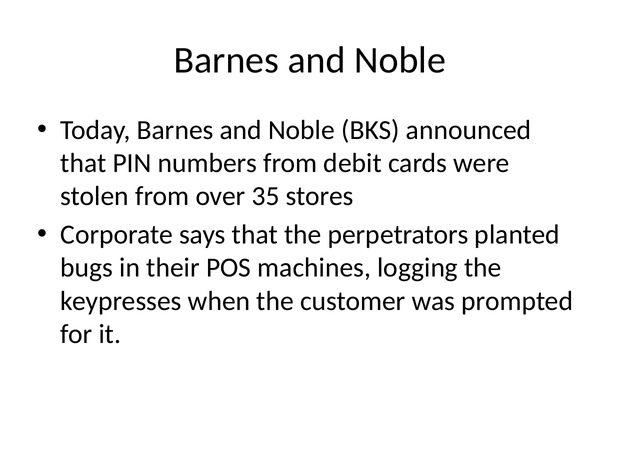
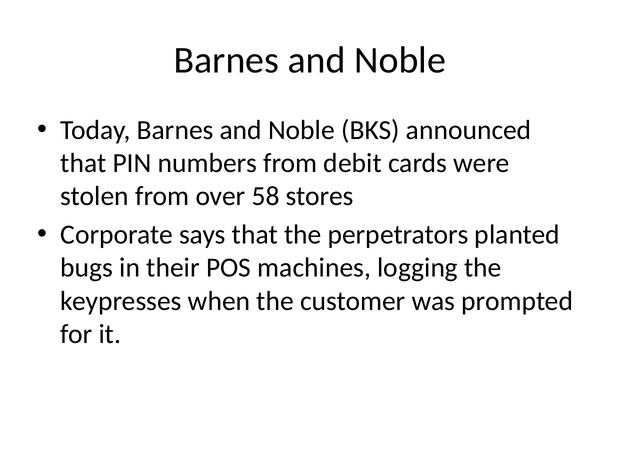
35: 35 -> 58 (266, 196)
